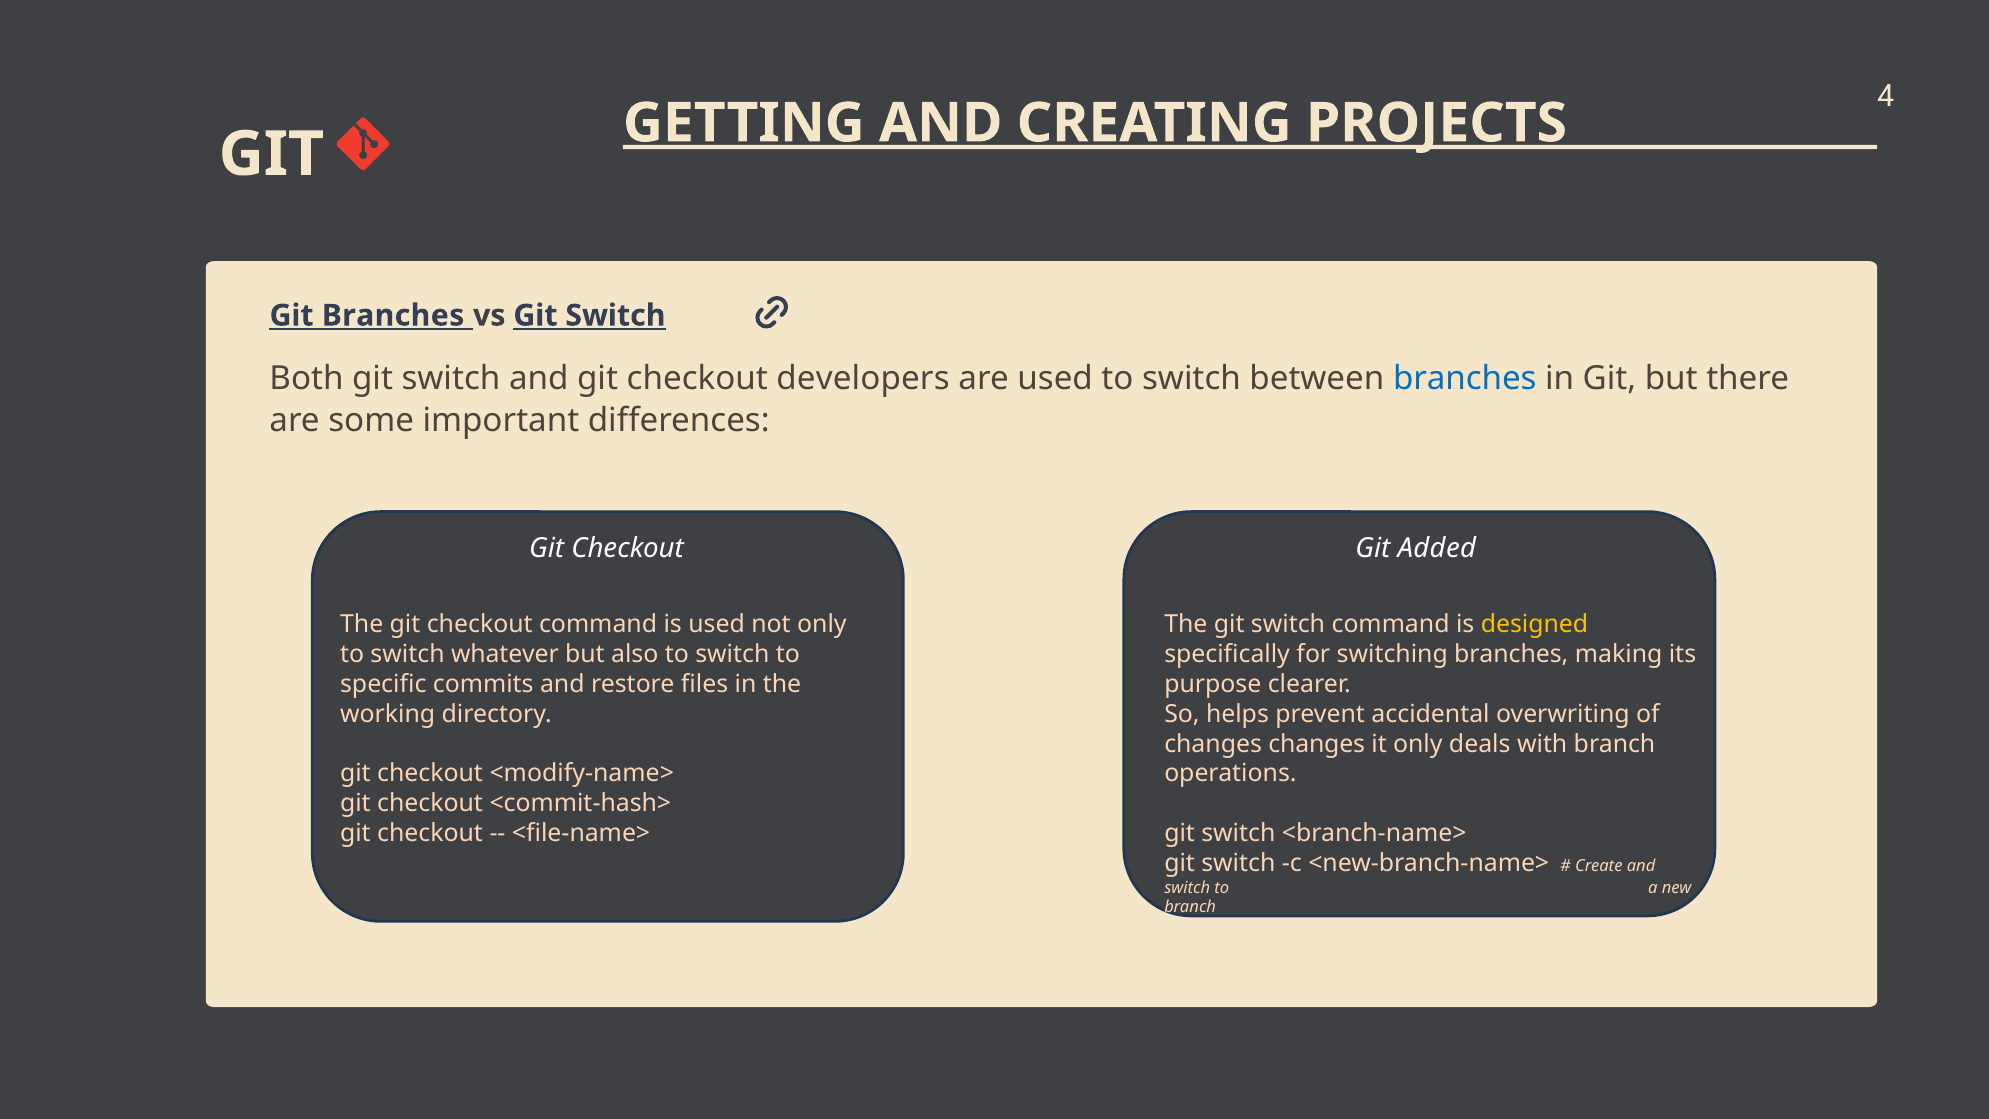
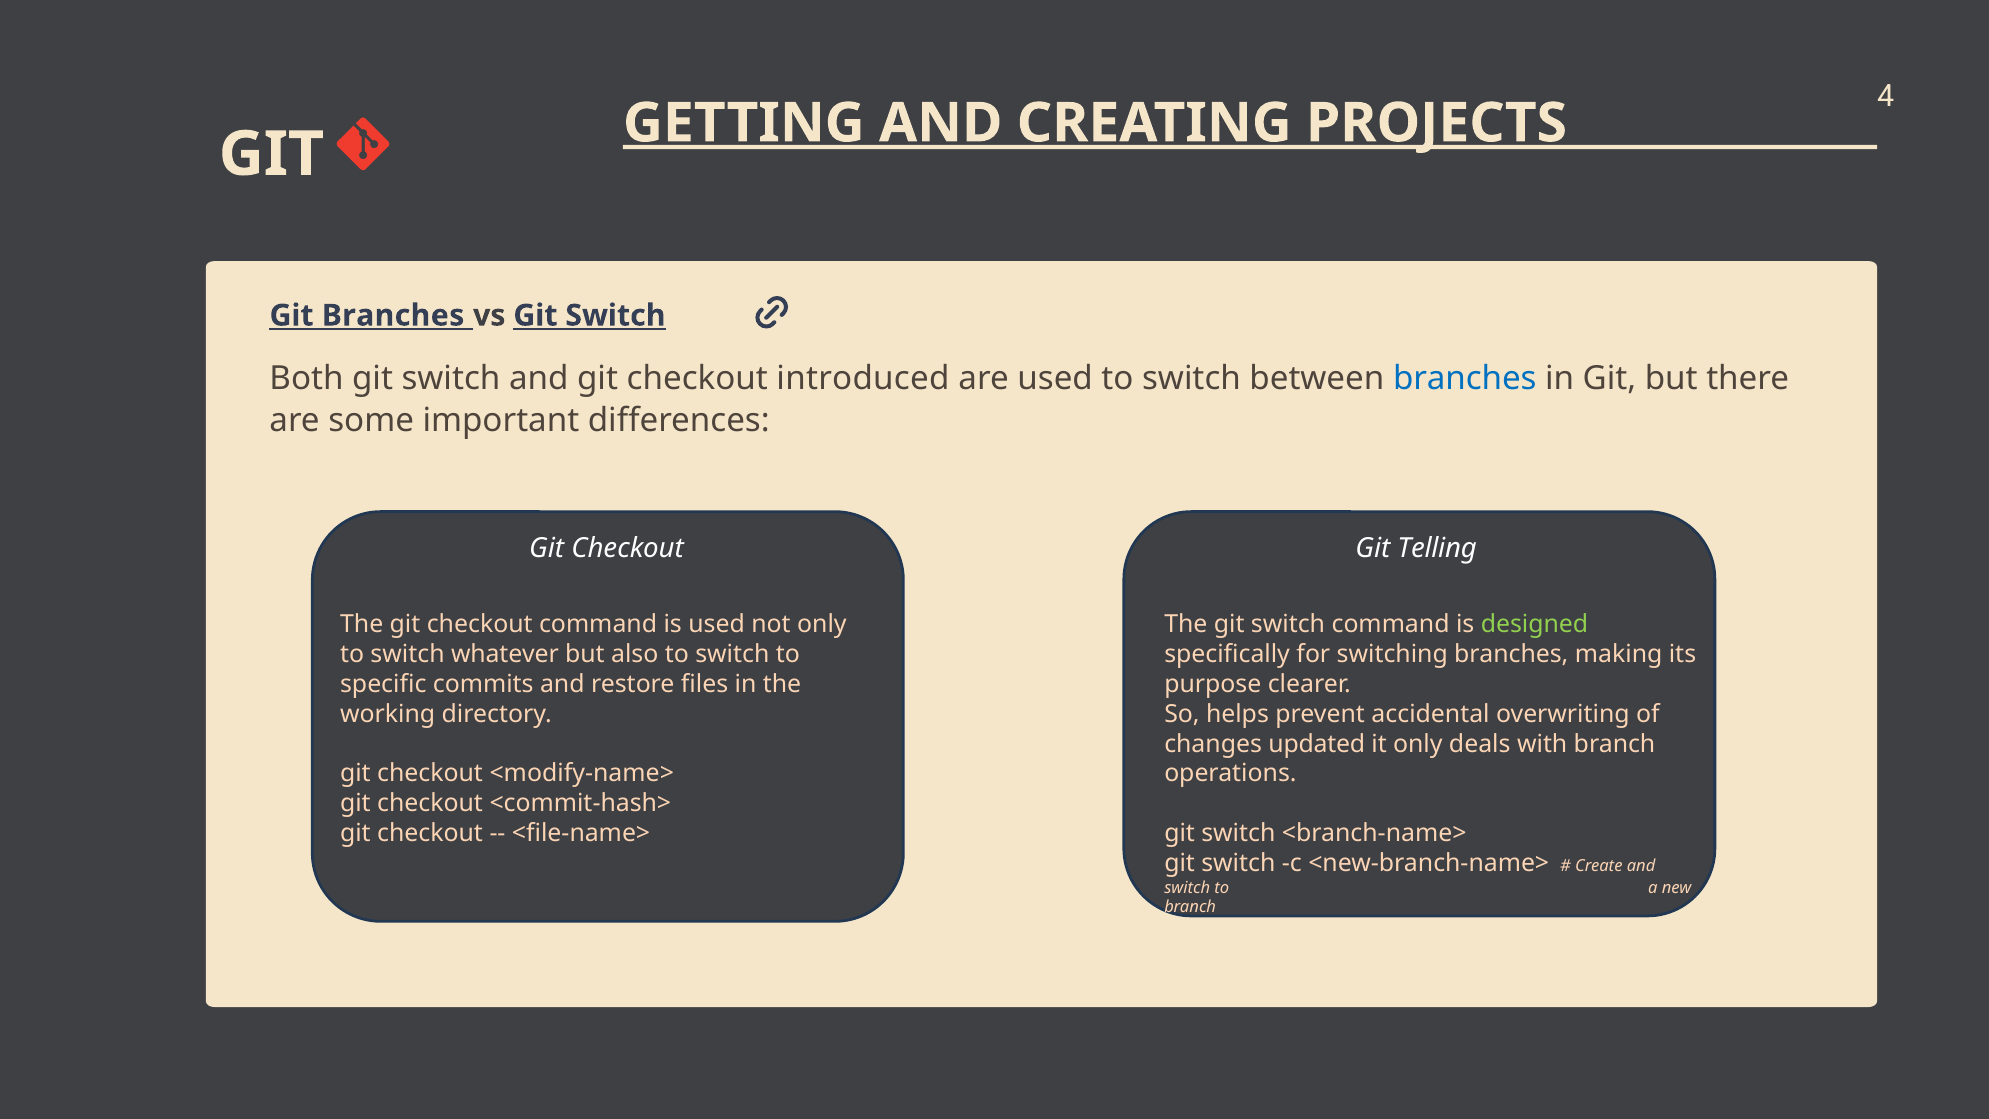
developers: developers -> introduced (863, 378)
Added: Added -> Telling (1437, 548)
designed colour: yellow -> light green (1535, 624)
changes changes: changes -> updated (1317, 744)
